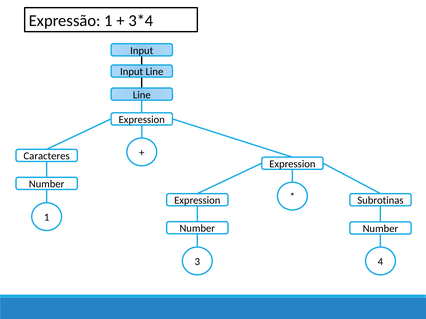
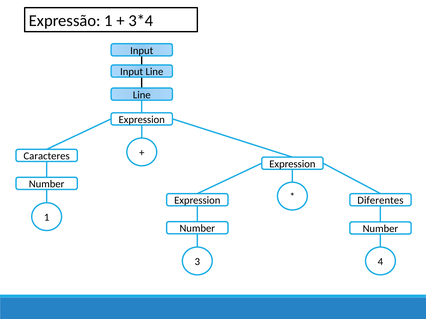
Subrotinas: Subrotinas -> Diferentes (380, 201)
